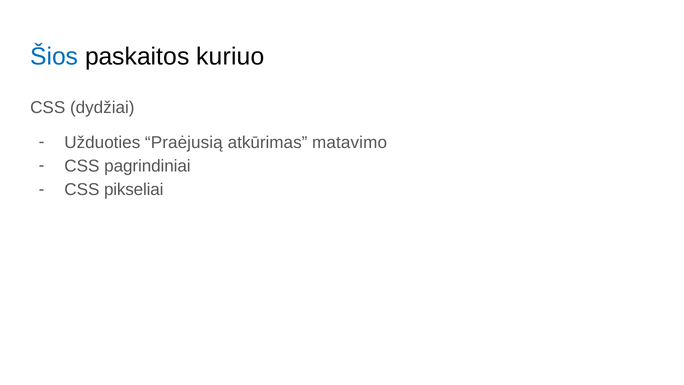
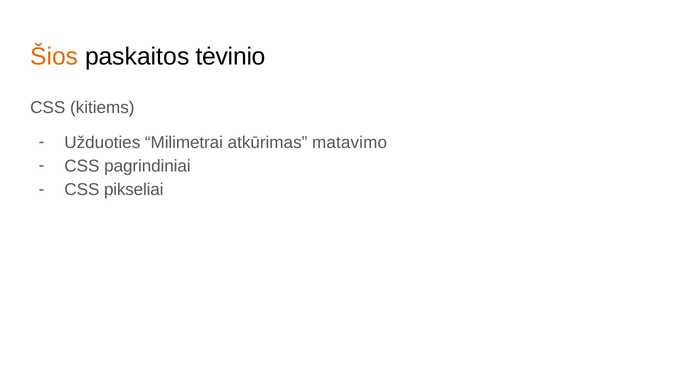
Šios colour: blue -> orange (54, 57)
kuriuo: kuriuo -> tėvinio (231, 57)
dydžiai: dydžiai -> kitiems (102, 108)
Praėjusią: Praėjusią -> Milimetrai (184, 143)
